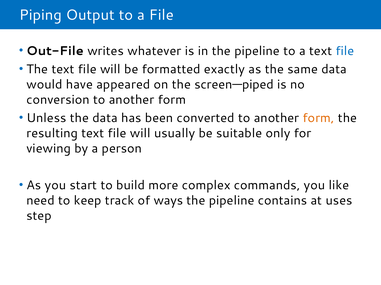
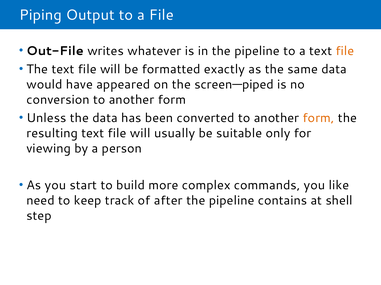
file colour: blue -> orange (345, 51)
ways: ways -> after (168, 201)
uses: uses -> shell (339, 201)
